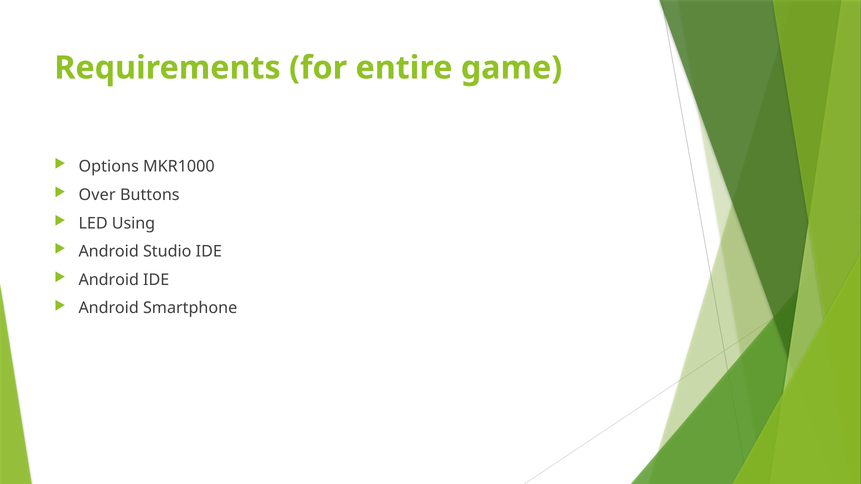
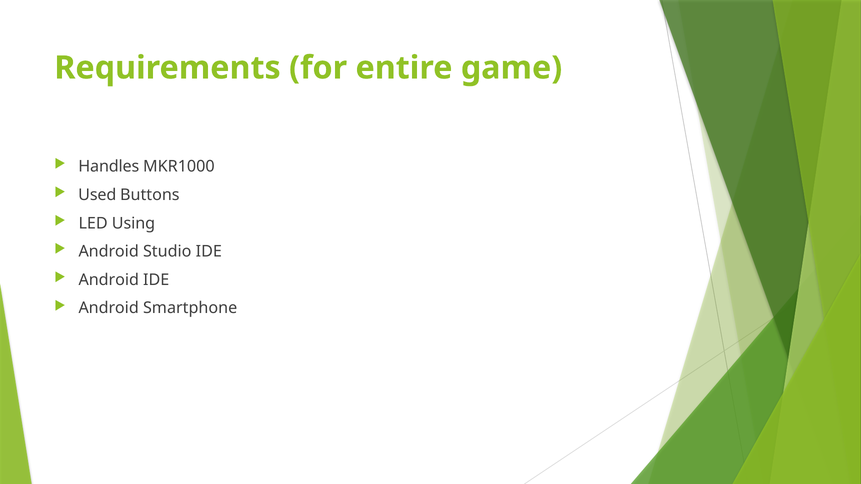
Options: Options -> Handles (109, 167)
Over: Over -> Used (97, 195)
